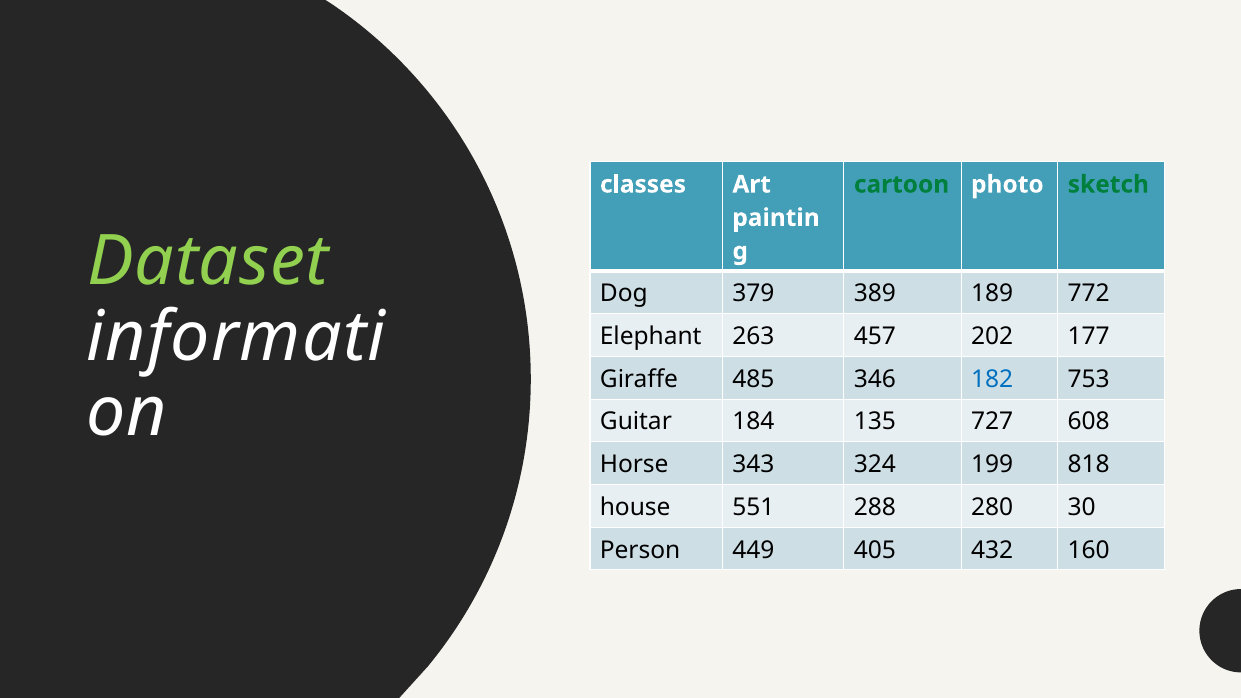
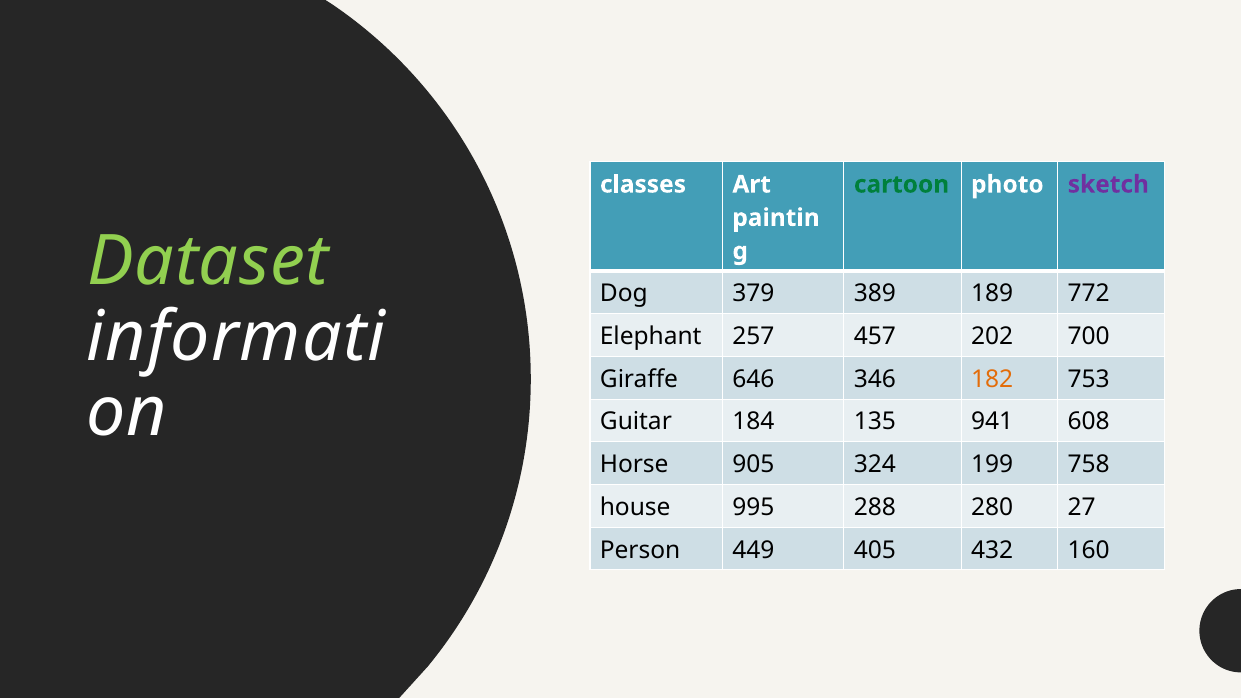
sketch colour: green -> purple (1108, 184)
263: 263 -> 257 (753, 337)
177: 177 -> 700 (1089, 337)
485: 485 -> 646 (753, 379)
182 colour: blue -> orange (992, 379)
727: 727 -> 941 (992, 422)
343: 343 -> 905 (753, 465)
818: 818 -> 758 (1089, 465)
551: 551 -> 995 (753, 507)
30: 30 -> 27 (1082, 507)
